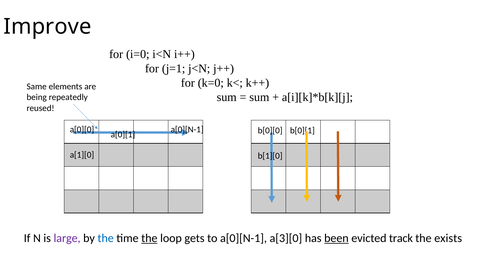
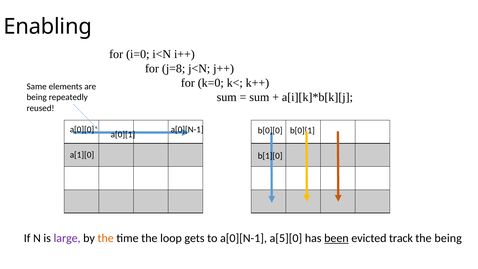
Improve: Improve -> Enabling (48, 26)
j=1: j=1 -> j=8 (174, 69)
the colour: blue -> orange (106, 238)
the underline: present -> none (149, 238)
a[3][0: a[3][0 -> a[5][0 (286, 238)
the exists: exists -> being (448, 238)
